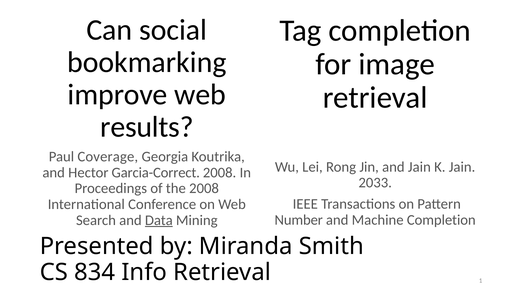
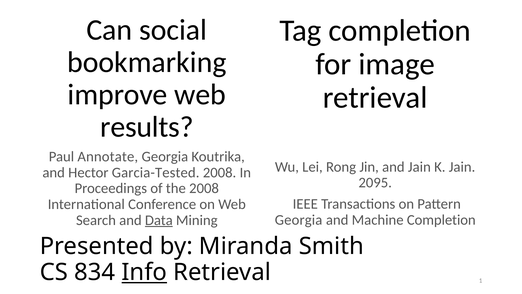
Coverage: Coverage -> Annotate (108, 156)
Garcia-Correct: Garcia-Correct -> Garcia-Tested (156, 172)
2033: 2033 -> 2095 (375, 183)
Number: Number -> Georgia (299, 220)
Info underline: none -> present (144, 272)
